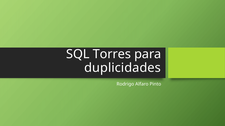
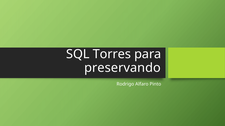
duplicidades: duplicidades -> preservando (123, 68)
